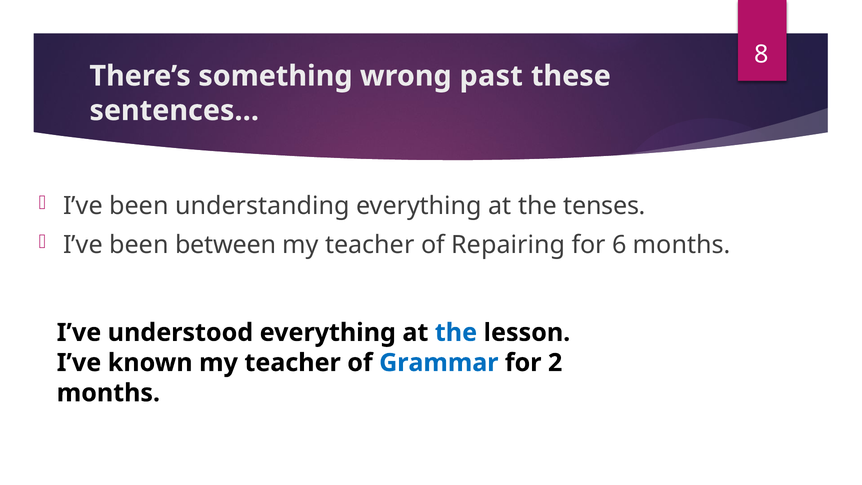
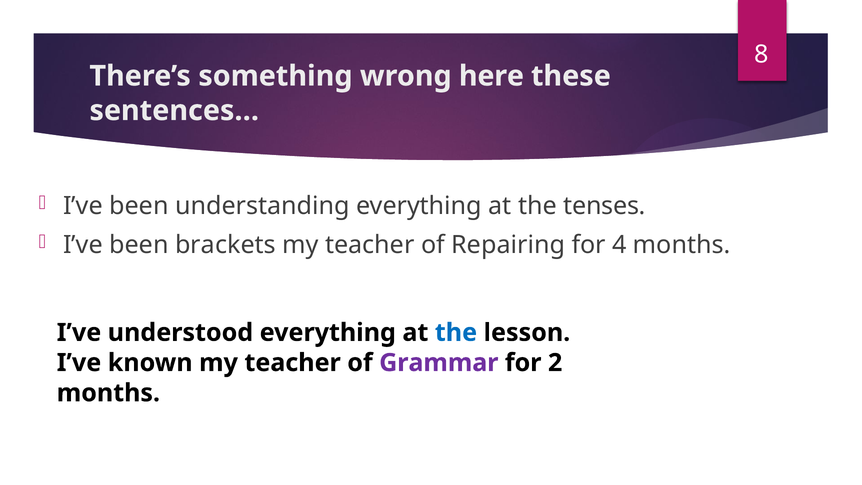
past: past -> here (491, 76)
between: between -> brackets (225, 245)
6: 6 -> 4 (619, 245)
Grammar colour: blue -> purple (439, 363)
